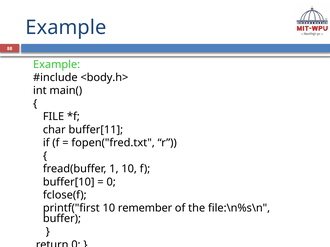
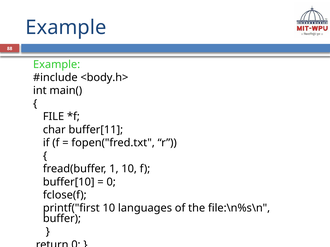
remember: remember -> languages (145, 208)
